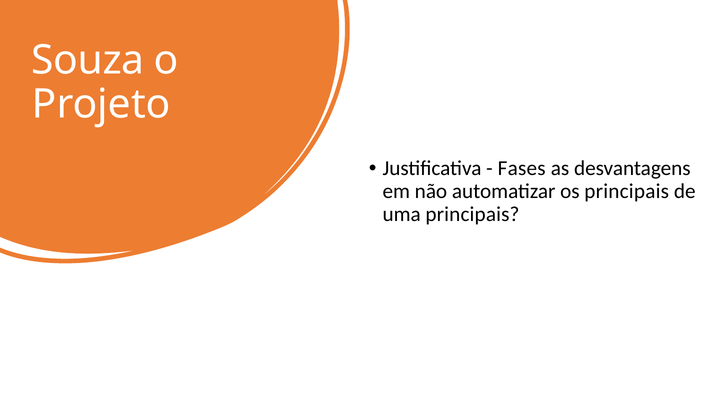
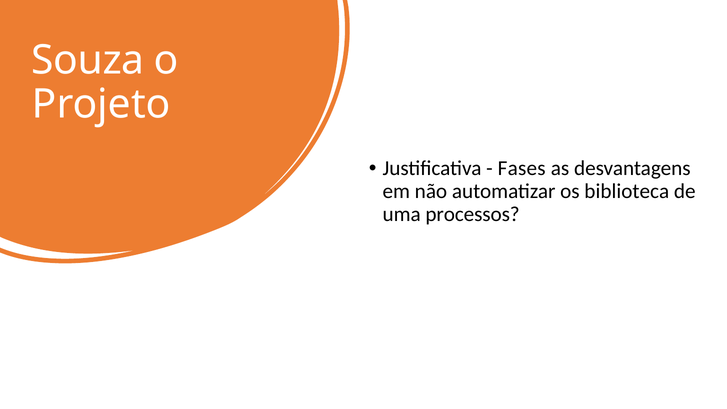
os principais: principais -> biblioteca (627, 191)
uma principais: principais -> processos (473, 214)
